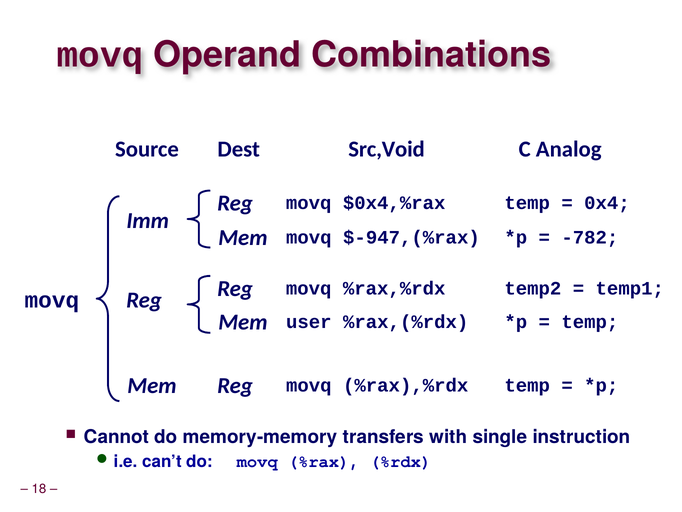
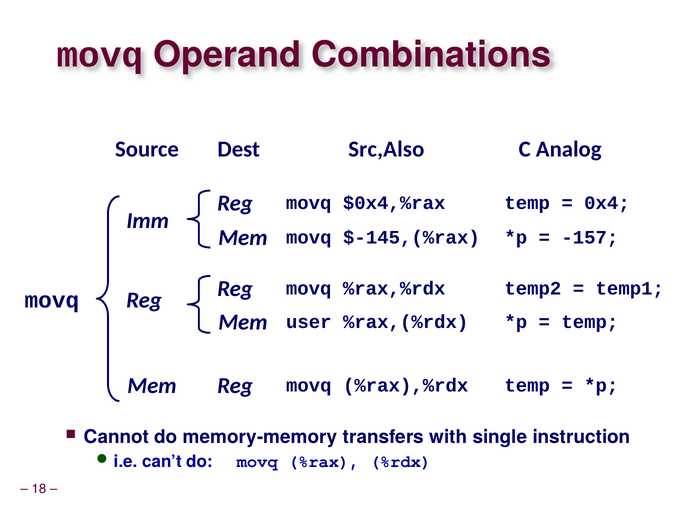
Src,Void: Src,Void -> Src,Also (386, 149)
$-947,(%rax: $-947,(%rax -> $-145,(%rax (411, 237)
-782: -782 -> -157 (590, 237)
